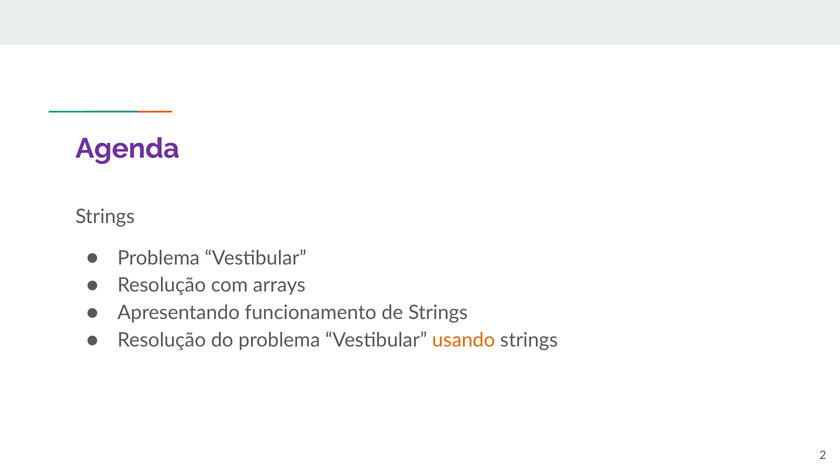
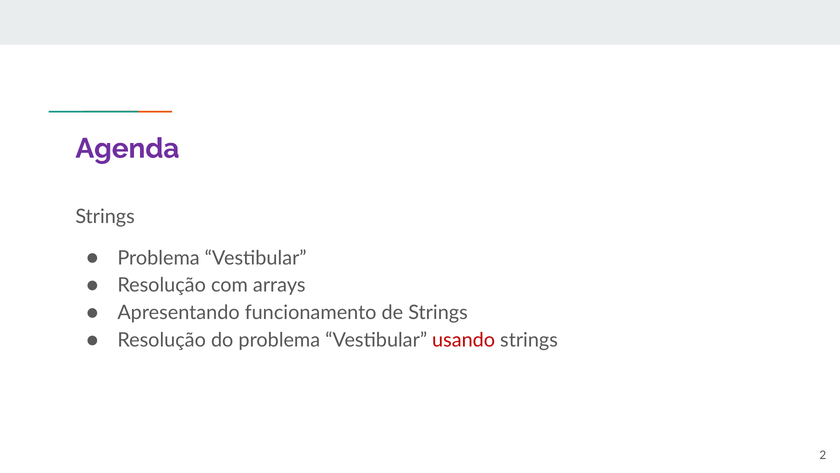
usando colour: orange -> red (464, 340)
